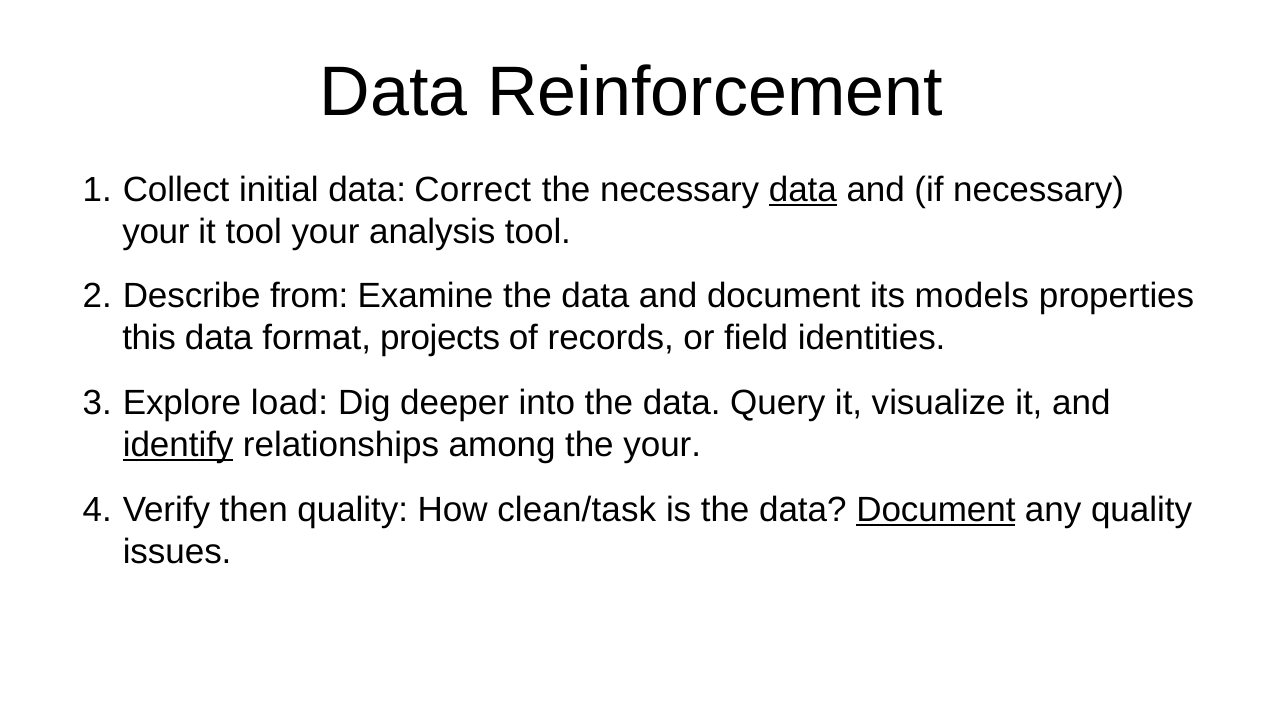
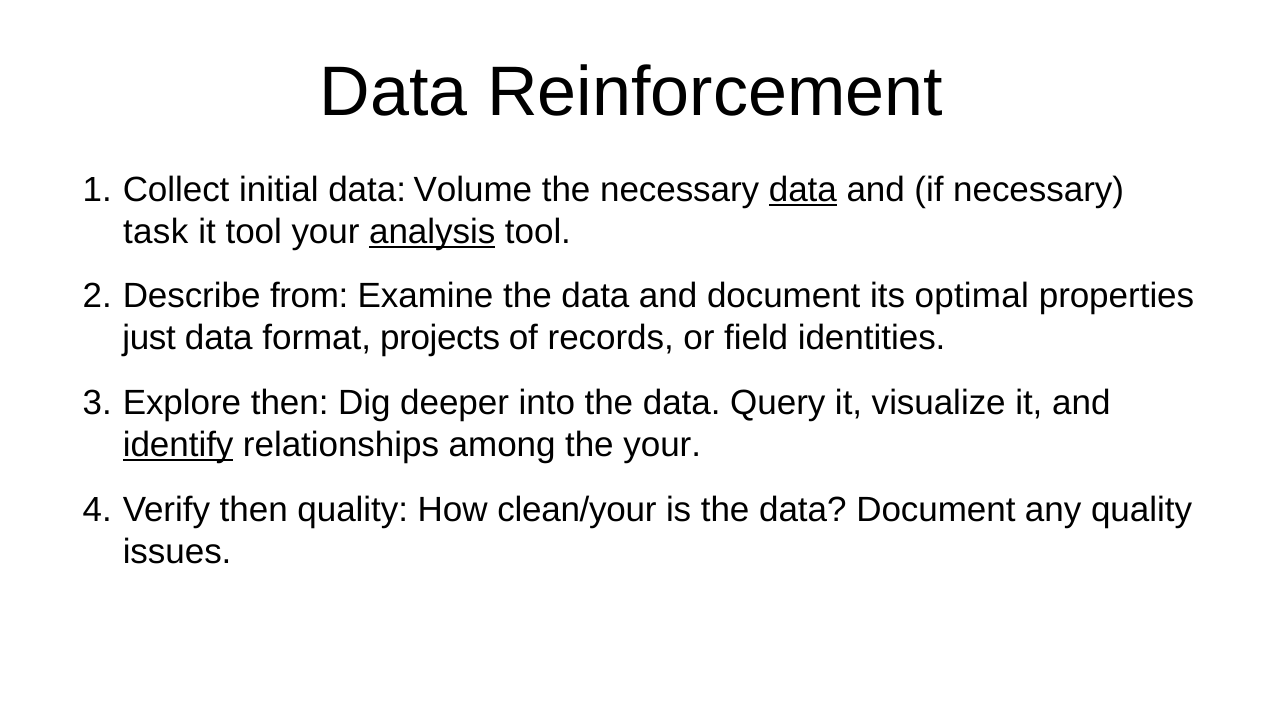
Correct: Correct -> Volume (473, 190)
your: your -> task (156, 232)
analysis underline: none -> present (432, 232)
models: models -> optimal (972, 296)
this: this -> just (149, 338)
Explore load: load -> then (290, 403)
clean/task: clean/task -> clean/your (577, 510)
Document underline: present -> none (936, 510)
